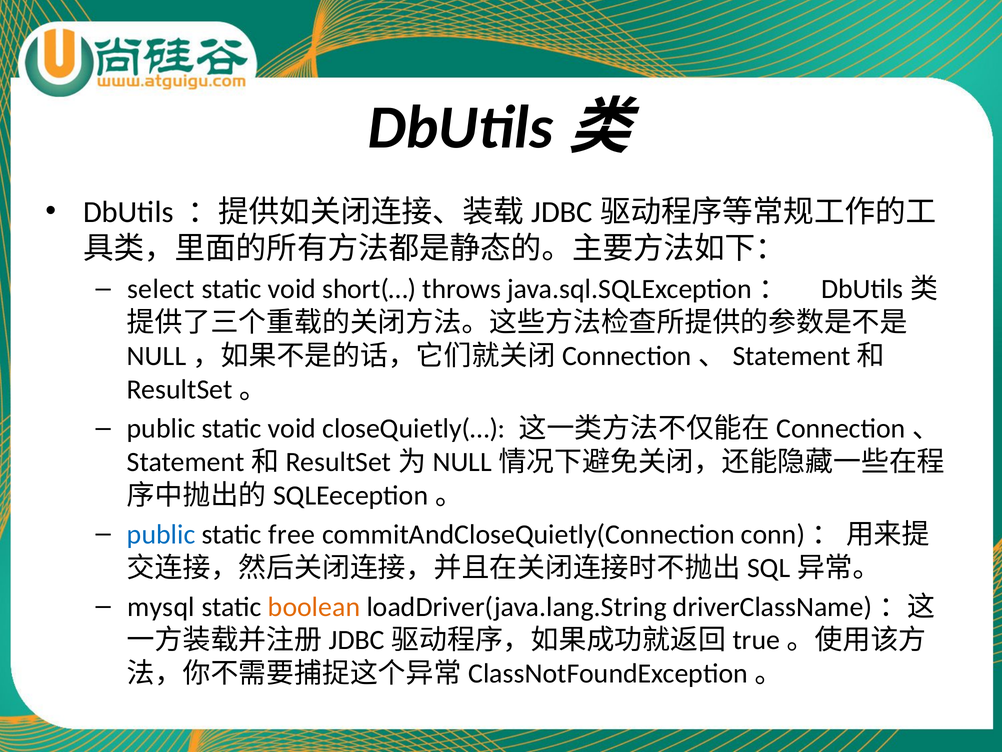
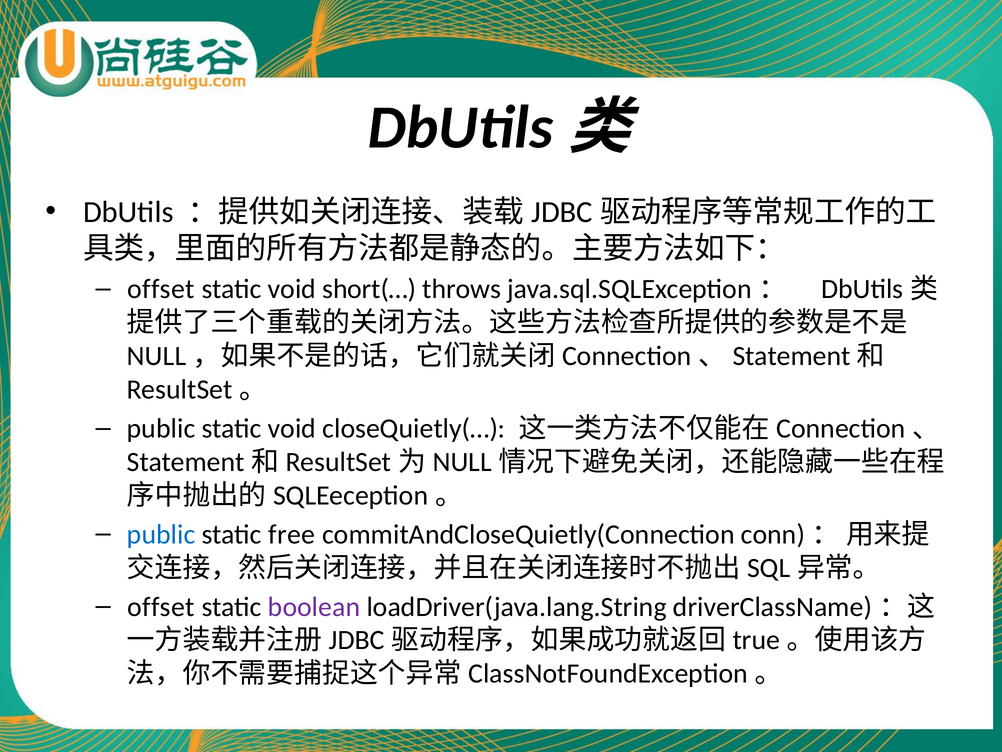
select: select -> offset (161, 289)
mysql: mysql -> offset (161, 606)
boolean colour: orange -> purple (314, 606)
